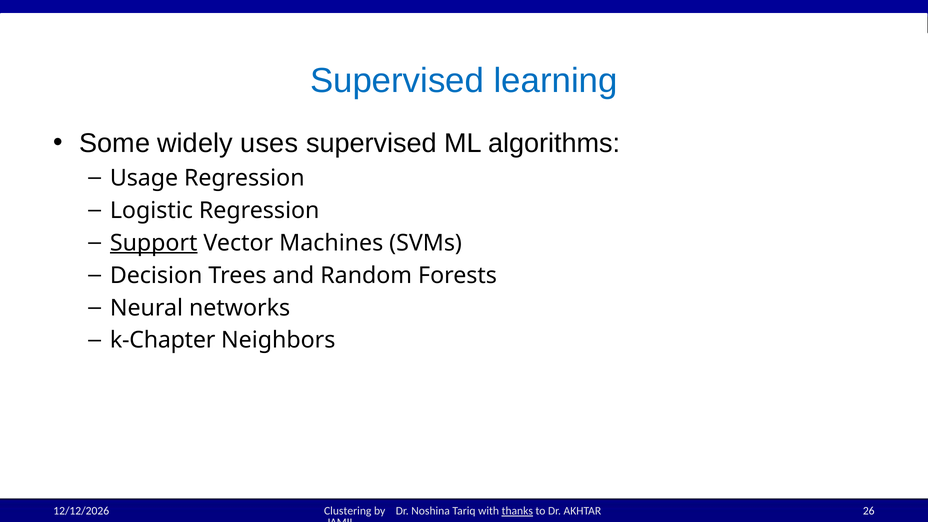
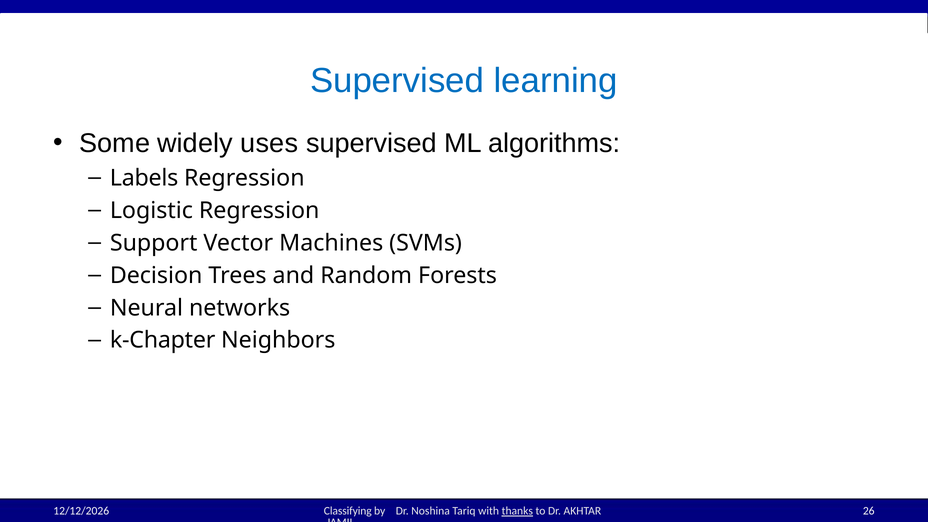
Usage: Usage -> Labels (144, 178)
Support underline: present -> none (154, 243)
Clustering: Clustering -> Classifying (348, 511)
